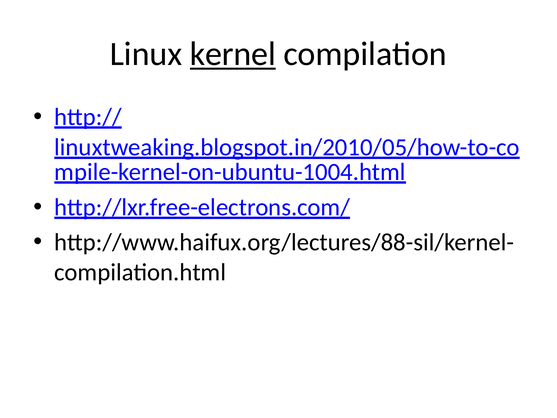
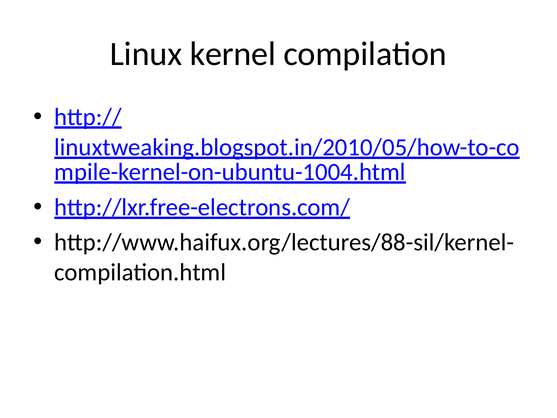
kernel underline: present -> none (233, 54)
